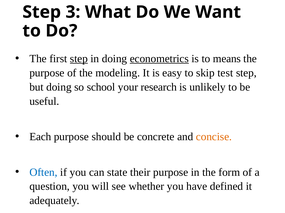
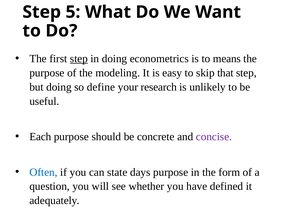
3: 3 -> 5 (73, 12)
econometrics underline: present -> none (159, 59)
test: test -> that (225, 73)
school: school -> define (101, 87)
concise colour: orange -> purple (214, 137)
their: their -> days (140, 173)
